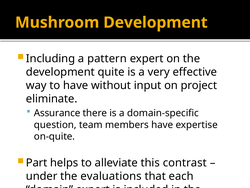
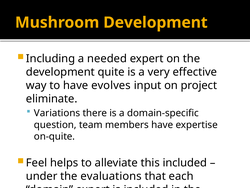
pattern: pattern -> needed (107, 58)
without: without -> evolves (111, 85)
Assurance: Assurance -> Variations (57, 113)
Part: Part -> Feel (37, 162)
this contrast: contrast -> included (185, 162)
